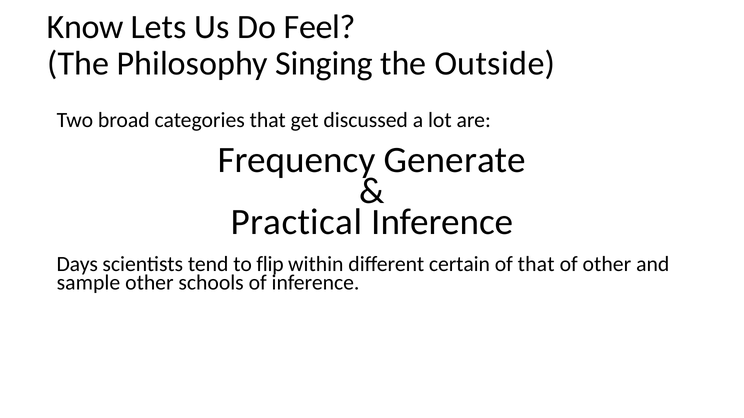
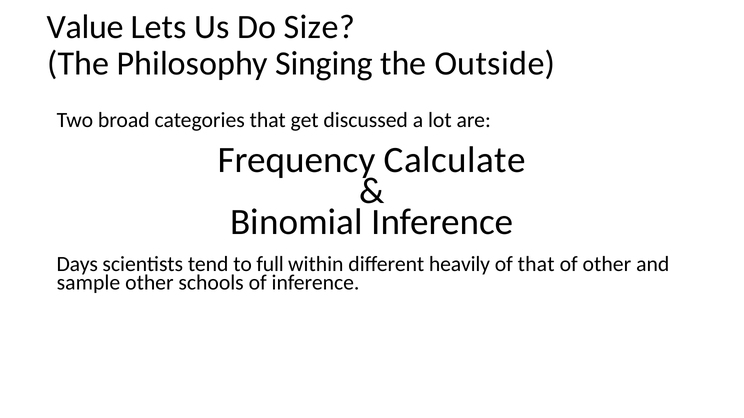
Know: Know -> Value (85, 27)
Feel: Feel -> Size (319, 27)
Generate: Generate -> Calculate (455, 160)
Practical: Practical -> Binomial (297, 222)
flip: flip -> full (270, 265)
certain: certain -> heavily (460, 265)
